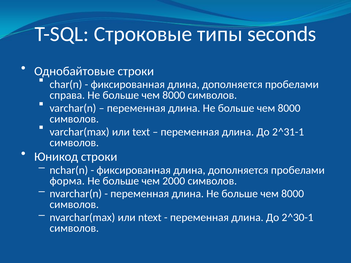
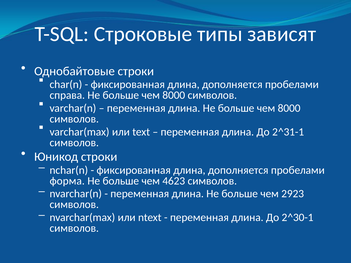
seconds: seconds -> зависят (282, 34)
2000: 2000 -> 4623 (174, 181)
8000: 8000 -> 2923 (293, 194)
